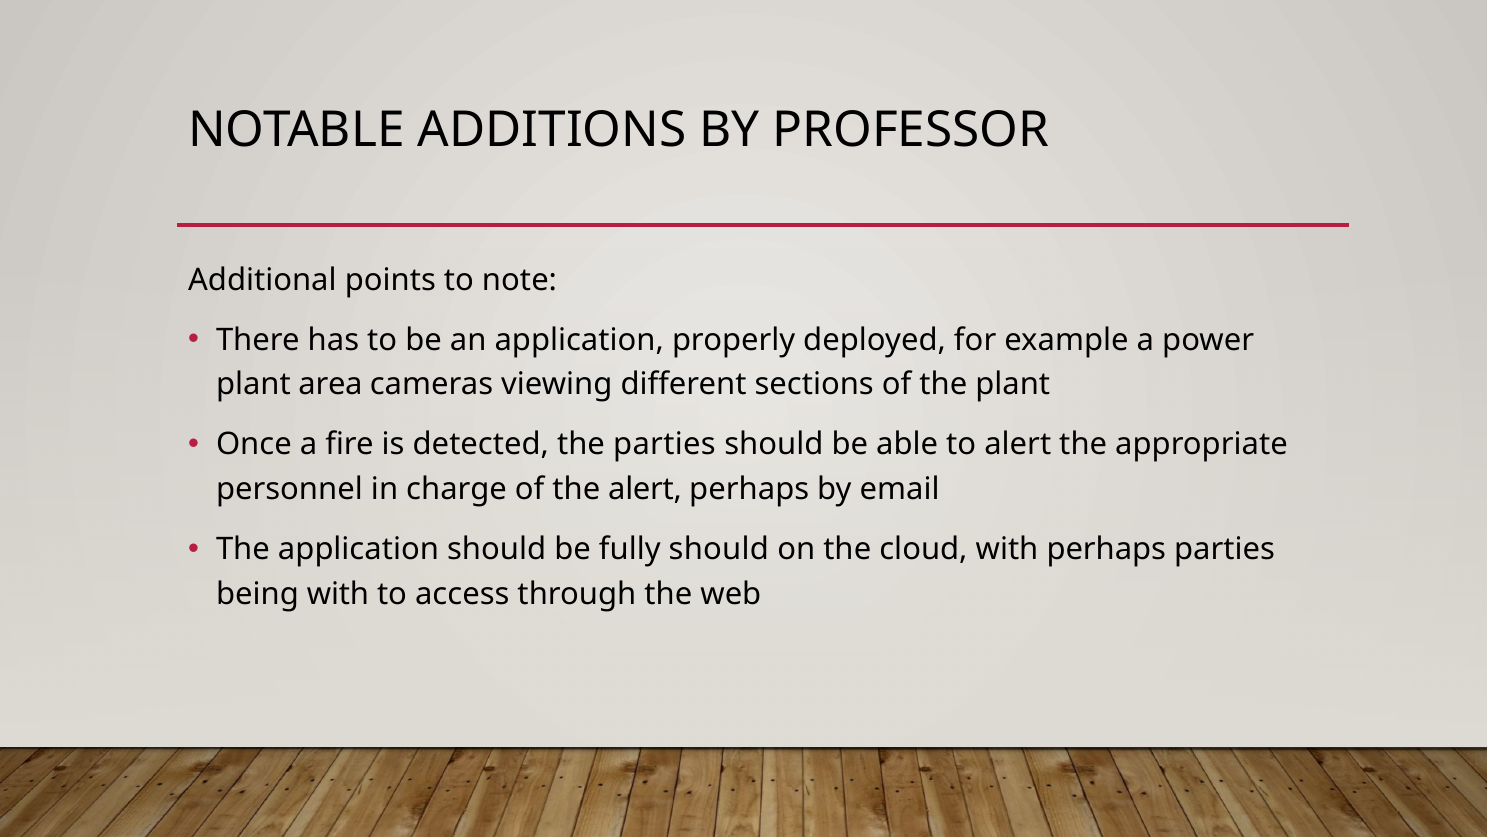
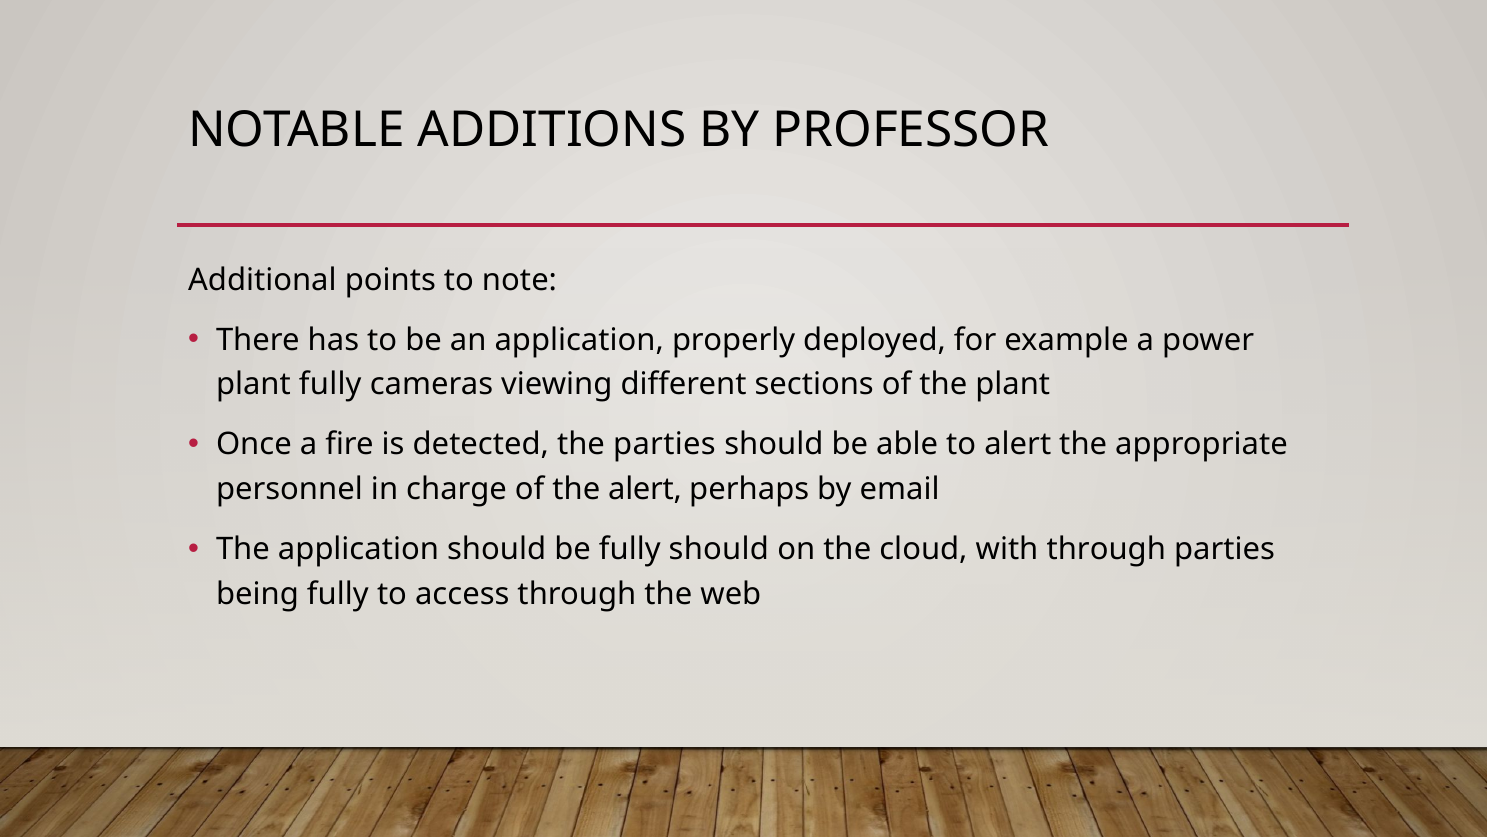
plant area: area -> fully (330, 384)
with perhaps: perhaps -> through (1106, 549)
being with: with -> fully (338, 594)
